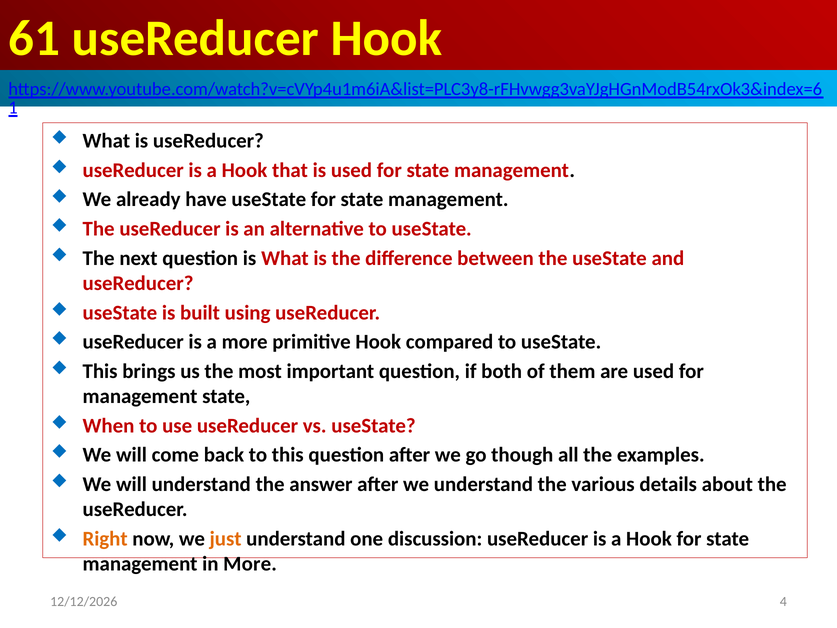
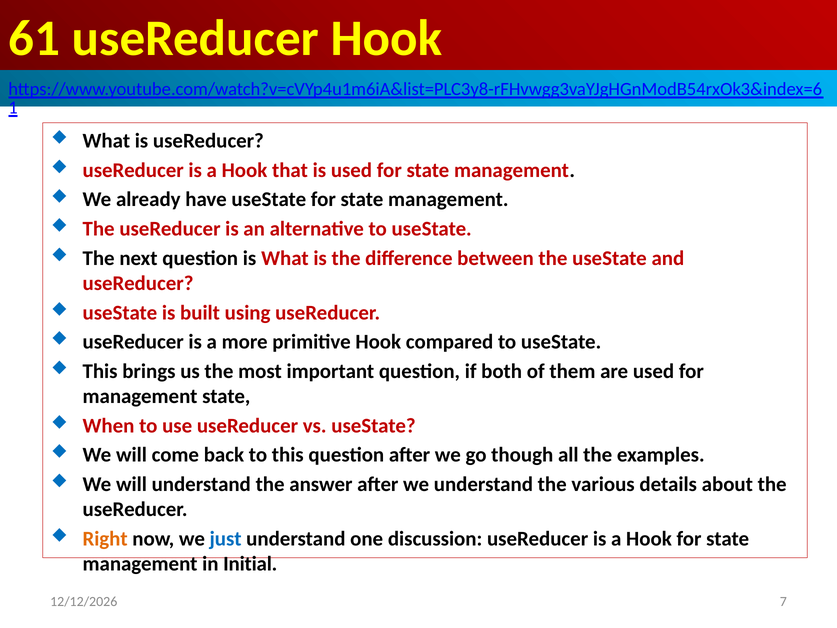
just colour: orange -> blue (226, 538)
in More: More -> Initial (250, 564)
4: 4 -> 7 (783, 601)
